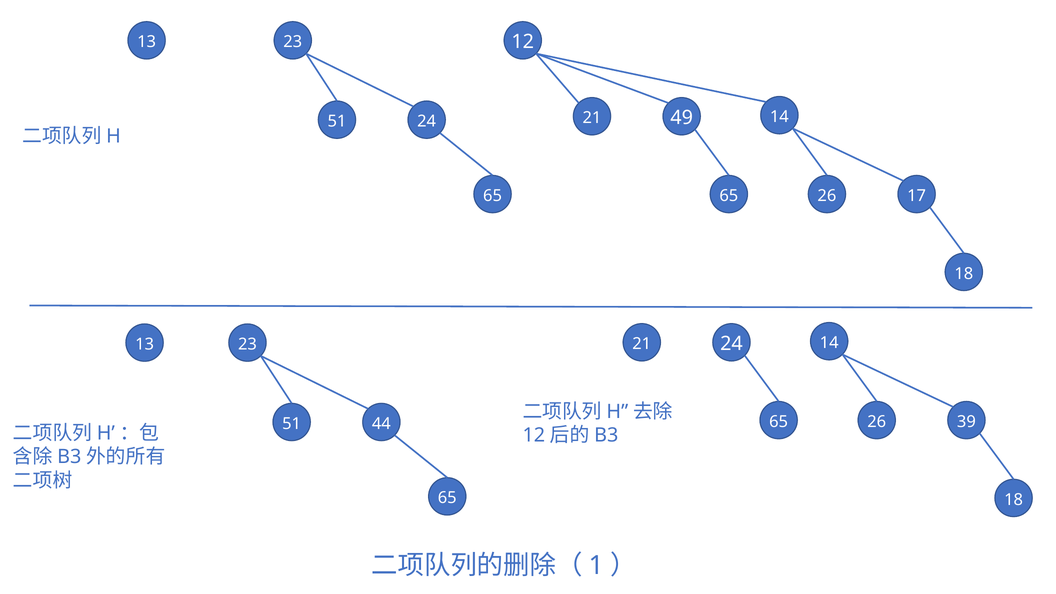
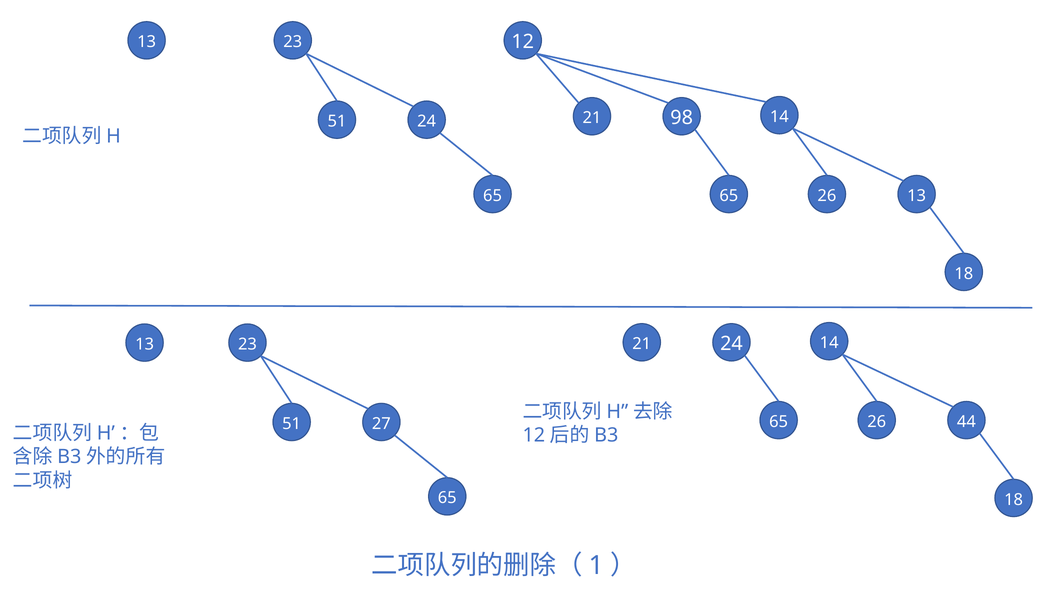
49: 49 -> 98 (682, 118)
26 17: 17 -> 13 (917, 196)
39: 39 -> 44 (966, 422)
44: 44 -> 27 (381, 424)
